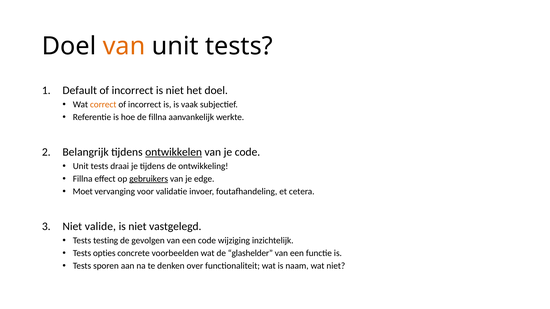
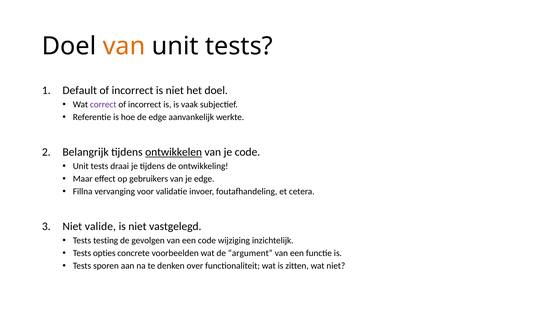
correct colour: orange -> purple (103, 105)
de fillna: fillna -> edge (158, 117)
Fillna: Fillna -> Maar (83, 179)
gebruikers underline: present -> none (149, 179)
Moet: Moet -> Fillna (83, 192)
glashelder: glashelder -> argument (250, 253)
naam: naam -> zitten (297, 266)
